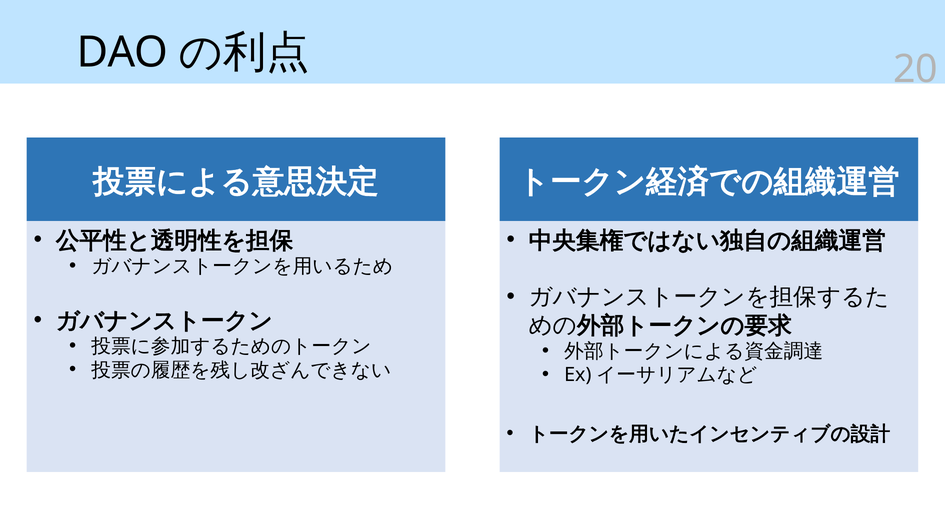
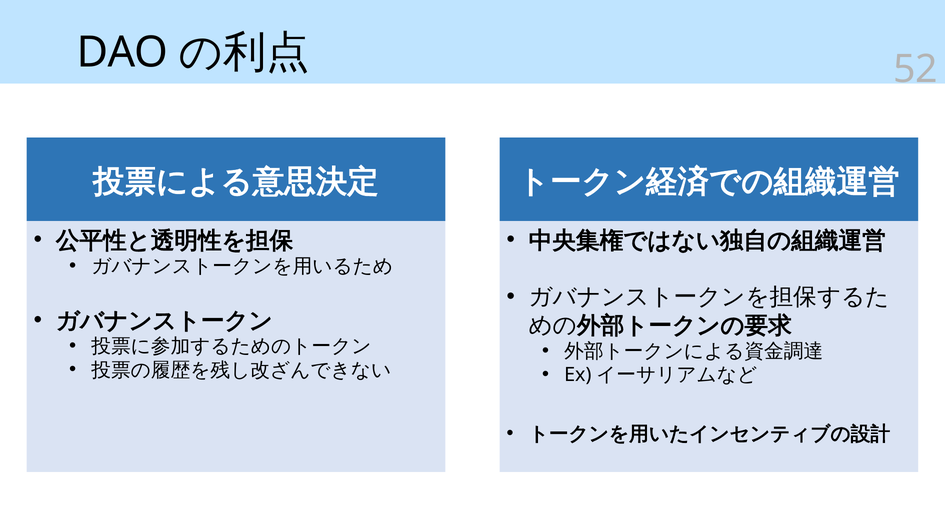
20: 20 -> 52 (916, 70)
